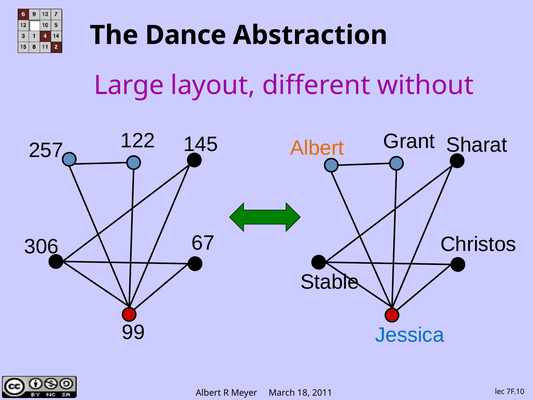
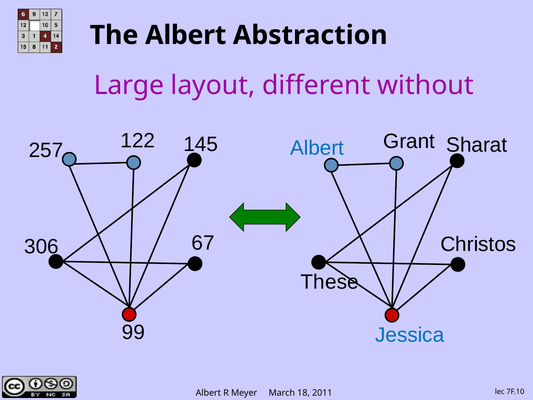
The Dance: Dance -> Albert (186, 35)
Albert colour: orange -> blue (317, 148)
Stable: Stable -> These (330, 282)
